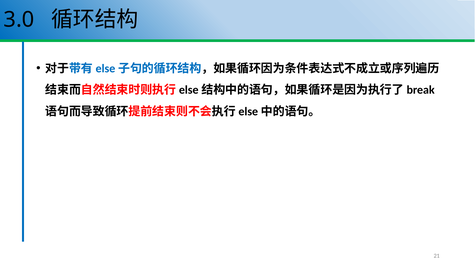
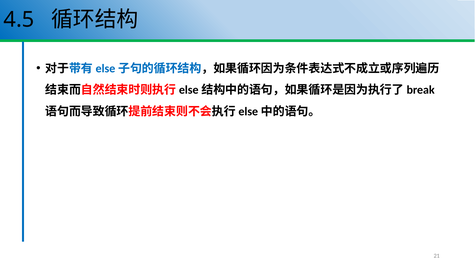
3.0: 3.0 -> 4.5 (19, 20)
